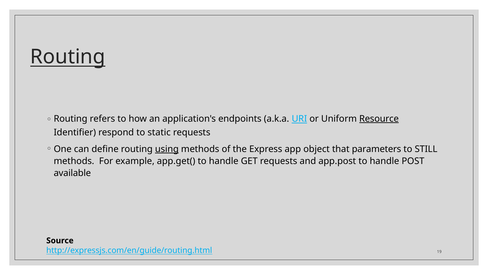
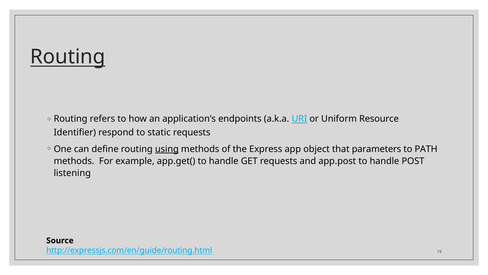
Resource underline: present -> none (379, 119)
STILL: STILL -> PATH (426, 149)
available: available -> listening (72, 173)
